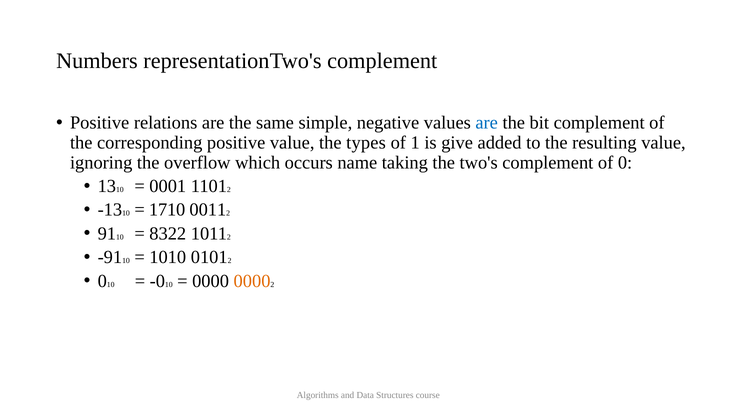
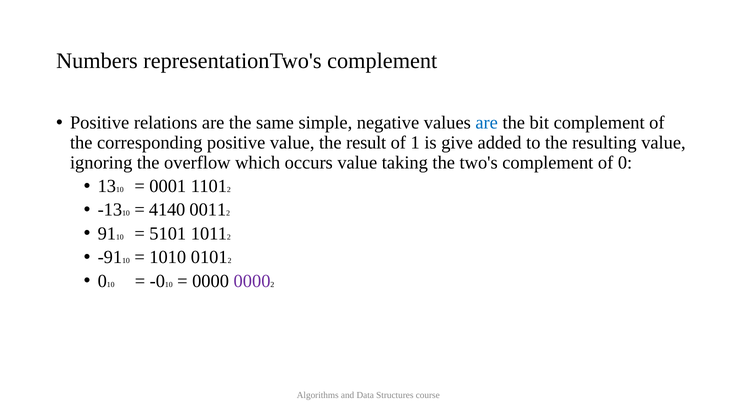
types: types -> result (366, 143)
occurs name: name -> value (357, 163)
1710: 1710 -> 4140 (167, 210)
8322: 8322 -> 5101 (168, 234)
0000 colour: orange -> purple (252, 281)
